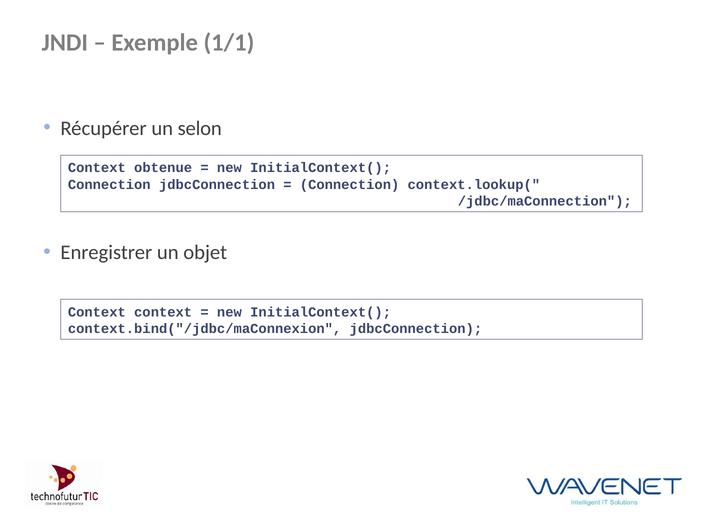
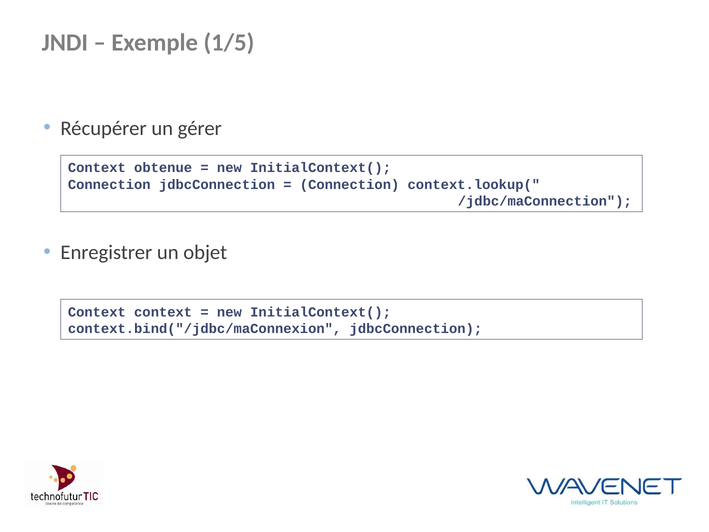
1/1: 1/1 -> 1/5 (229, 43)
selon: selon -> gérer (200, 128)
